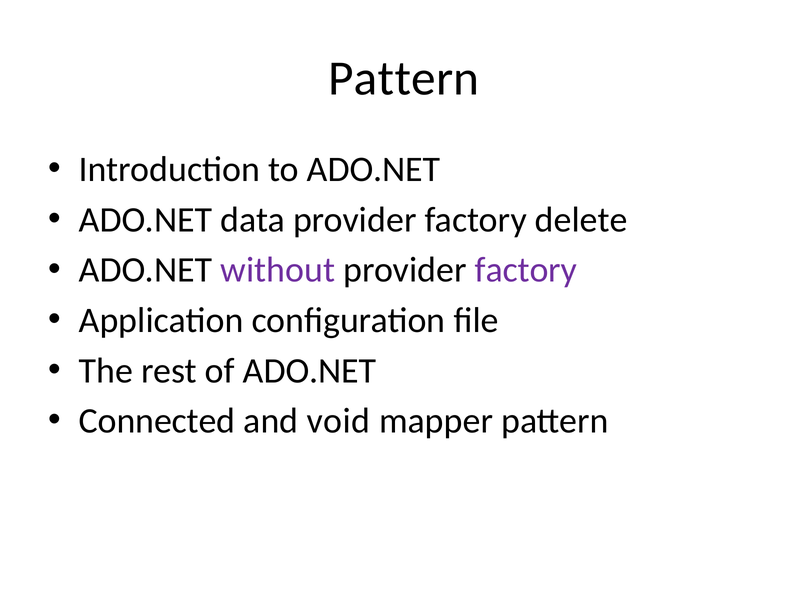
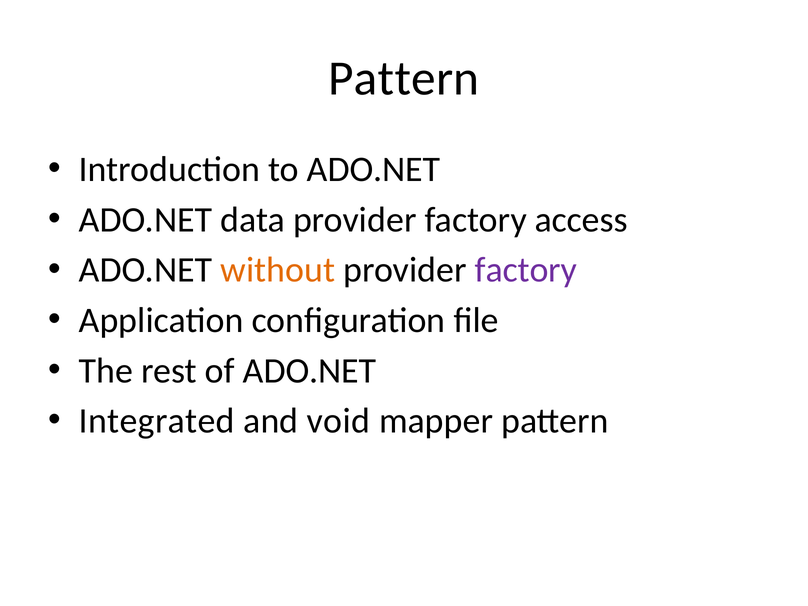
delete: delete -> access (581, 220)
without colour: purple -> orange (278, 270)
Connected: Connected -> Integrated (157, 421)
